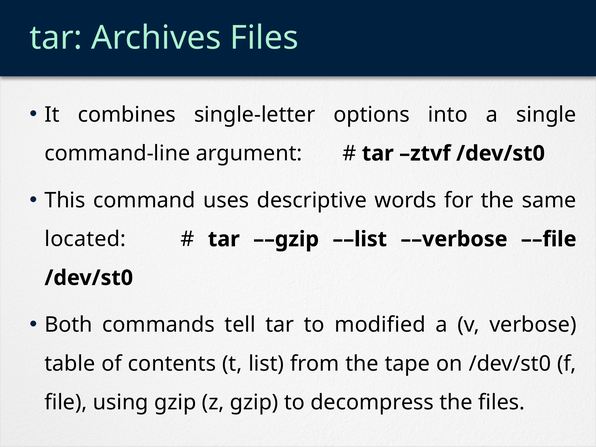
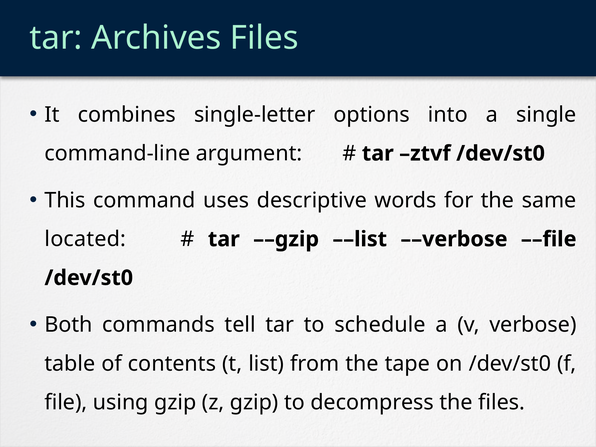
modified: modified -> schedule (380, 325)
